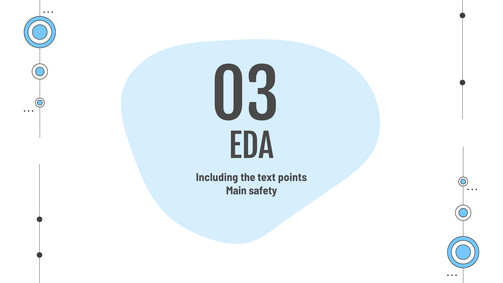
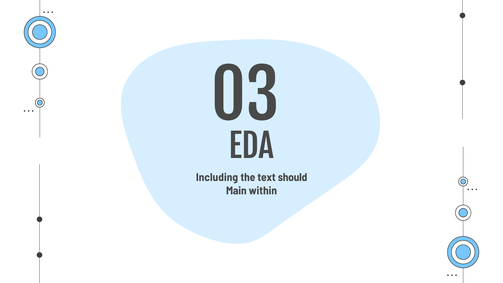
points: points -> should (293, 177)
safety: safety -> within (263, 191)
